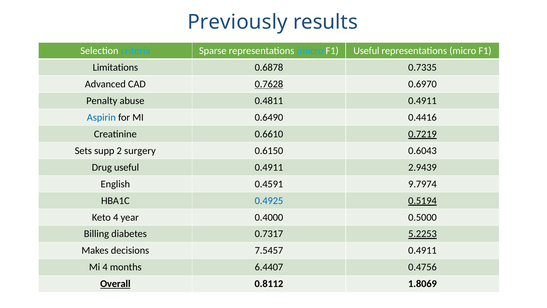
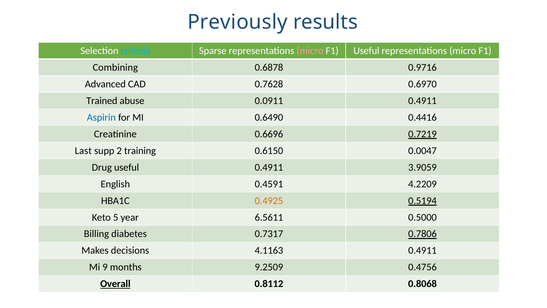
micro colour: light blue -> pink (310, 51)
Limitations: Limitations -> Combining (115, 67)
0.7335: 0.7335 -> 0.9716 (422, 67)
0.7628 underline: present -> none (269, 84)
Penalty: Penalty -> Trained (102, 101)
0.4811: 0.4811 -> 0.0911 (269, 101)
0.6610: 0.6610 -> 0.6696 (269, 134)
Sets: Sets -> Last (83, 151)
surgery: surgery -> training (140, 151)
0.6043: 0.6043 -> 0.0047 (422, 151)
2.9439: 2.9439 -> 3.9059 (422, 167)
9.7974: 9.7974 -> 4.2209 (422, 184)
0.4925 colour: blue -> orange (269, 200)
Keto 4: 4 -> 5 (116, 217)
0.4000: 0.4000 -> 6.5611 (269, 217)
5.2253: 5.2253 -> 0.7806 (422, 234)
7.5457: 7.5457 -> 4.1163 (269, 250)
Mi 4: 4 -> 9 (105, 267)
6.4407: 6.4407 -> 9.2509 (269, 267)
1.8069: 1.8069 -> 0.8068 (422, 284)
